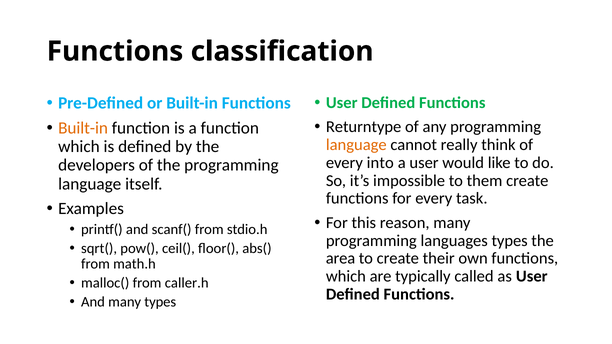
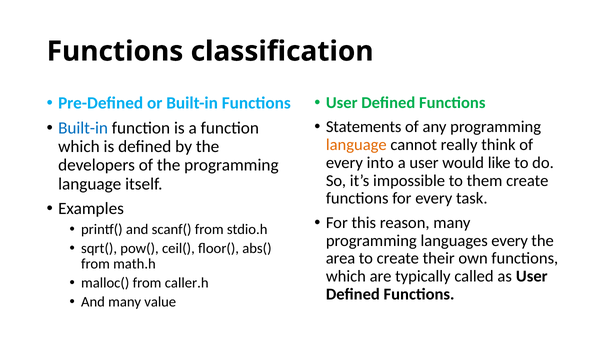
Returntype: Returntype -> Statements (364, 127)
Built-in colour: orange -> blue (83, 128)
languages types: types -> every (510, 241)
many types: types -> value (160, 302)
